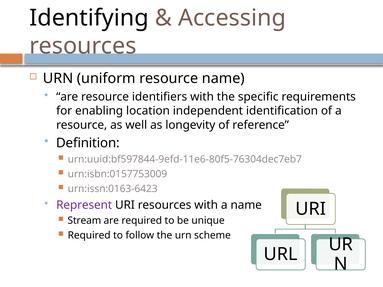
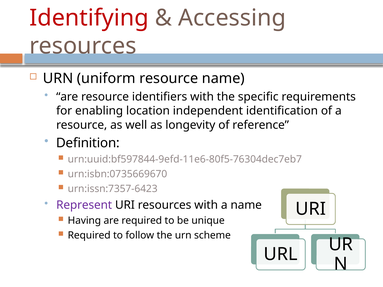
Identifying colour: black -> red (89, 18)
urn:isbn:0157753009: urn:isbn:0157753009 -> urn:isbn:0735669670 (117, 174)
urn:issn:0163-6423: urn:issn:0163-6423 -> urn:issn:7357-6423 (113, 189)
Stream: Stream -> Having (84, 221)
